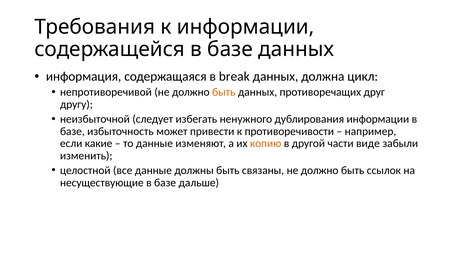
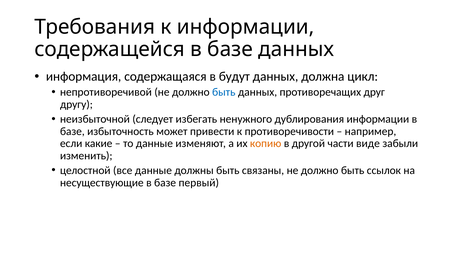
break: break -> будут (234, 77)
быть colour: orange -> blue (224, 92)
дальше: дальше -> первый (199, 182)
